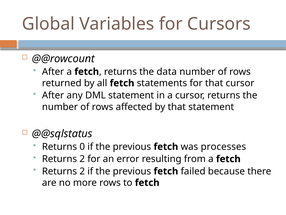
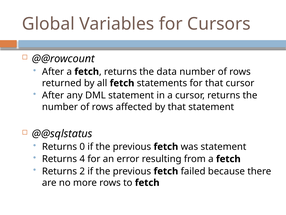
was processes: processes -> statement (223, 146)
2: 2 -> 4 (82, 159)
